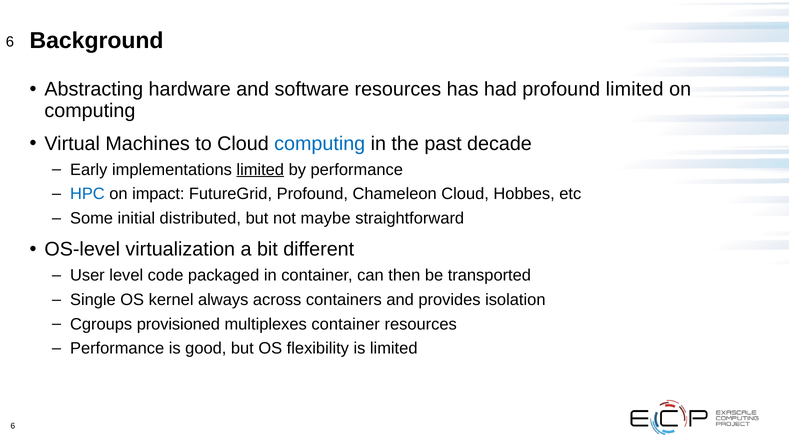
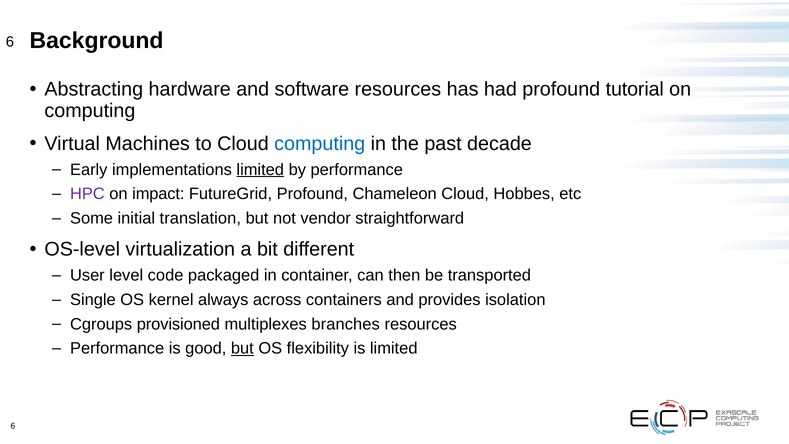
profound limited: limited -> tutorial (635, 89)
HPC colour: blue -> purple (87, 194)
distributed: distributed -> translation (200, 218)
maybe: maybe -> vendor (326, 218)
multiplexes container: container -> branches (346, 324)
but underline: none -> present (242, 348)
